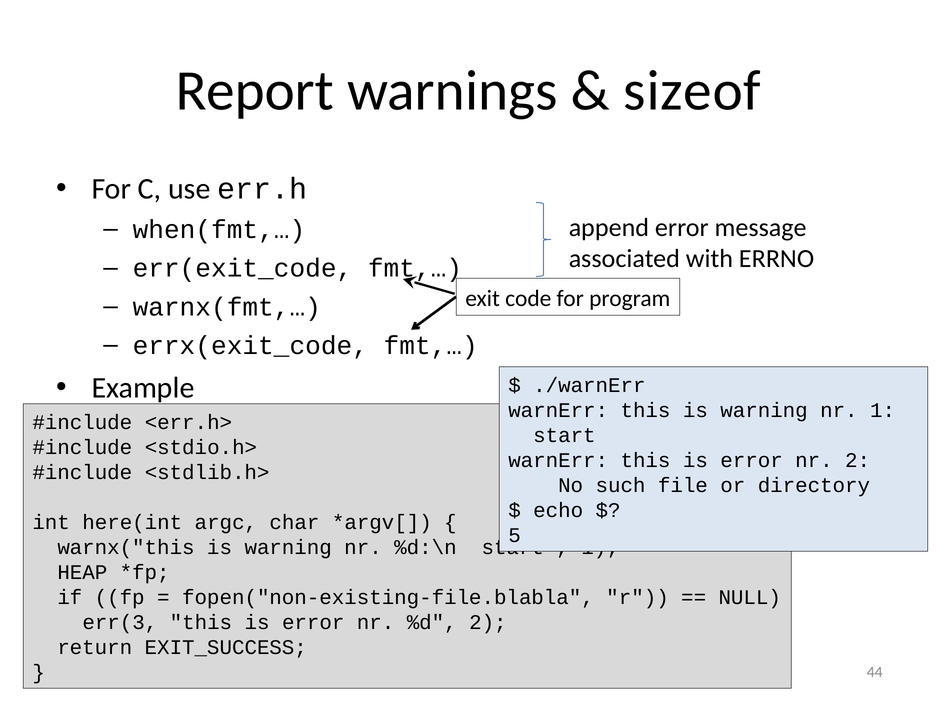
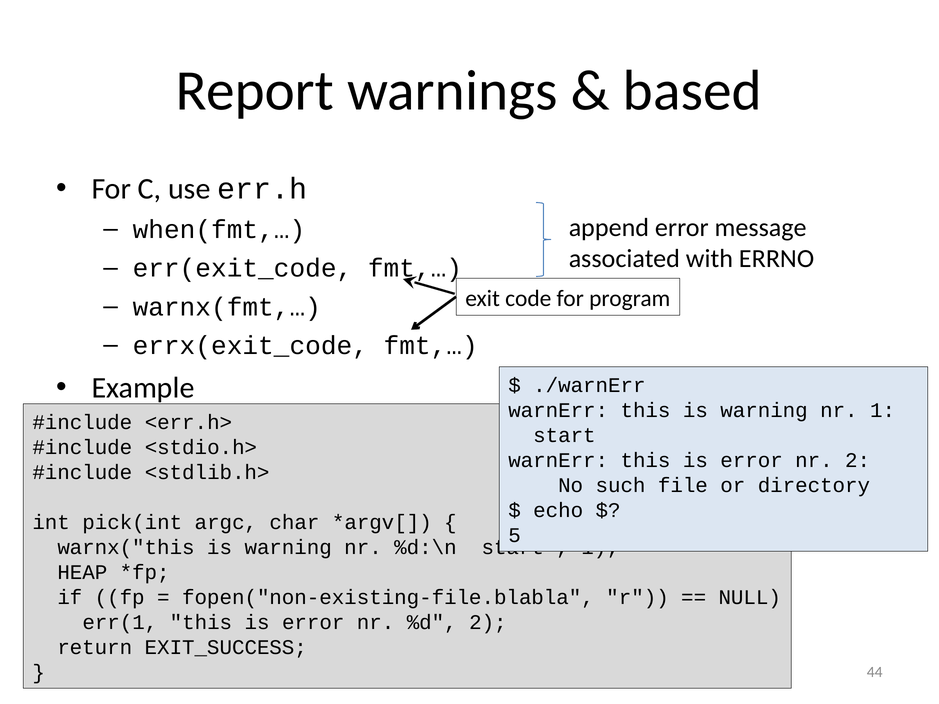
sizeof: sizeof -> based (692, 91)
here(int: here(int -> pick(int (132, 523)
err(3: err(3 -> err(1 (120, 623)
